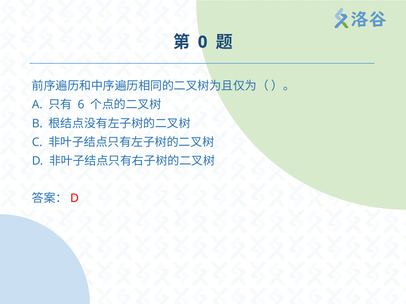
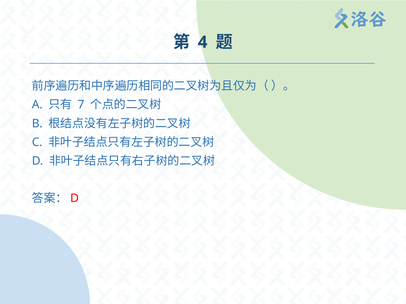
0: 0 -> 4 (203, 42)
6: 6 -> 7 (81, 105)
